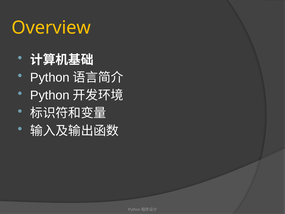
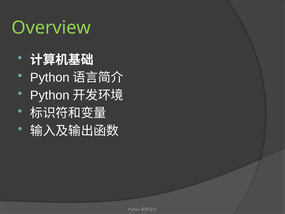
Overview colour: yellow -> light green (51, 28)
